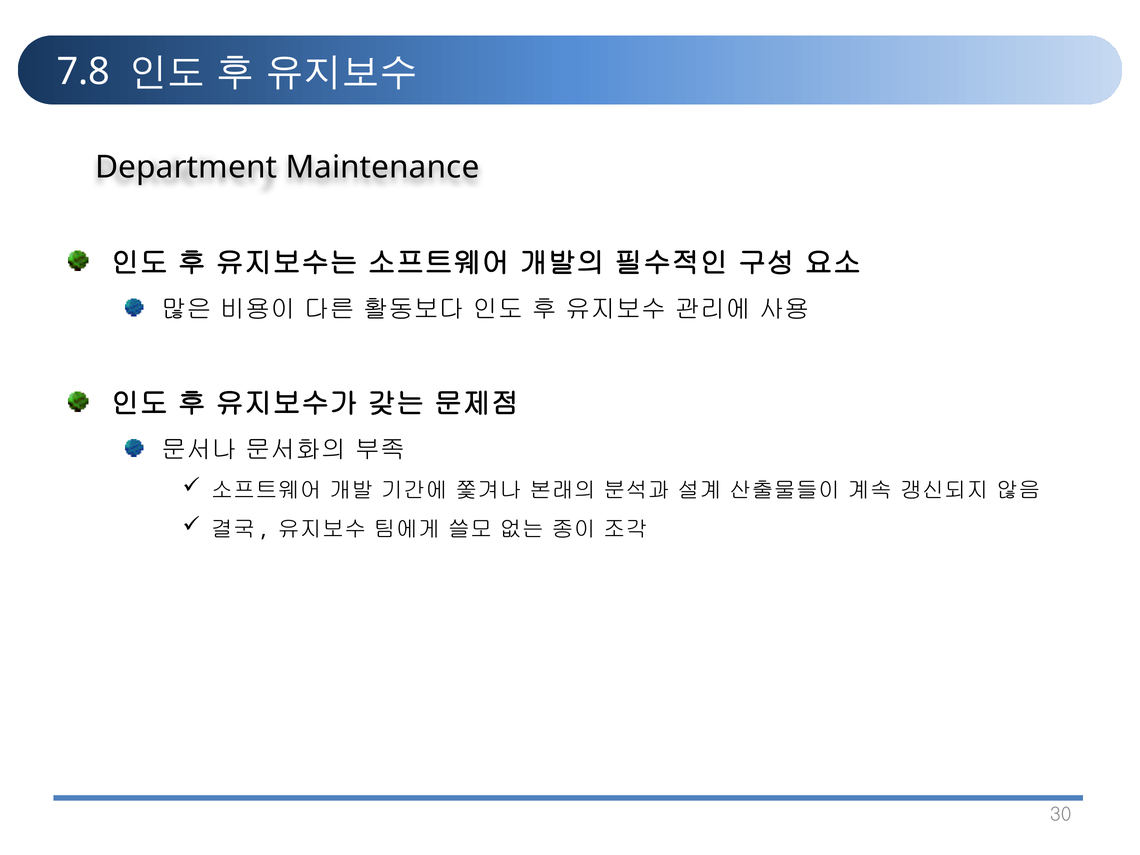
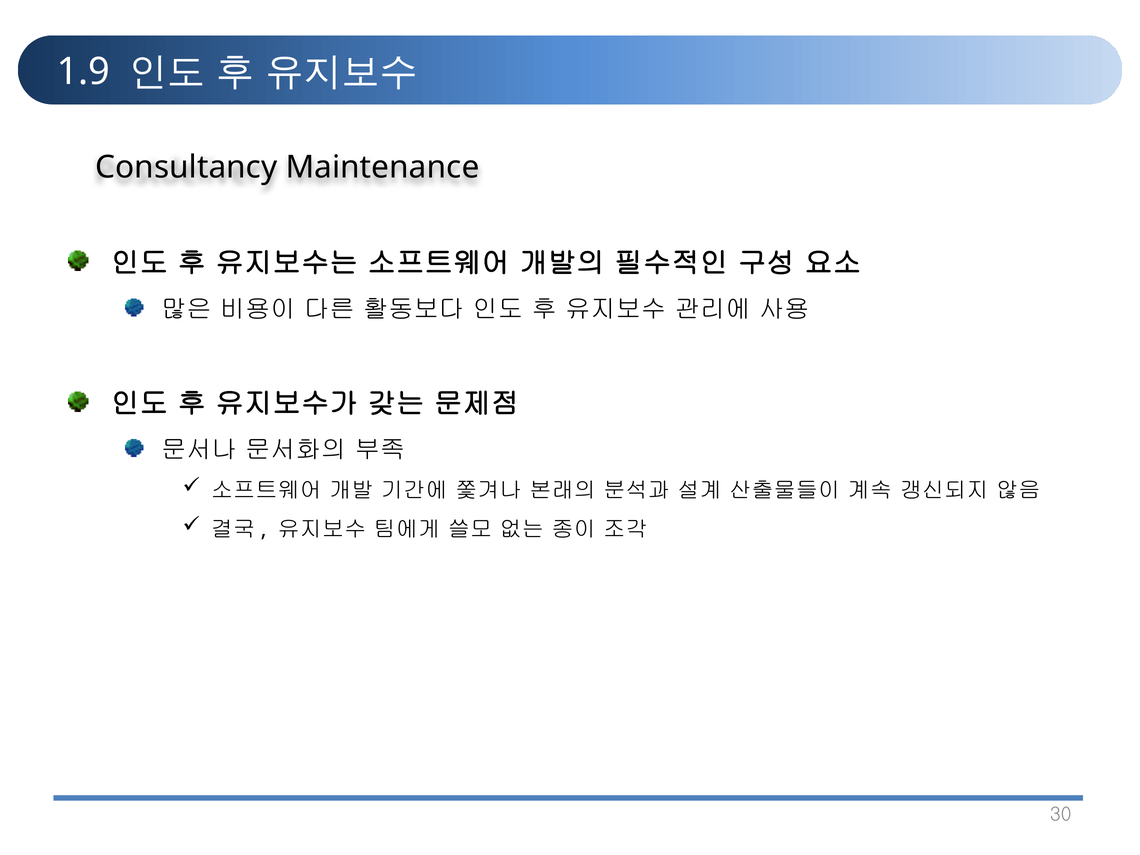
7.8: 7.8 -> 1.9 (83, 72)
Department: Department -> Consultancy (186, 167)
